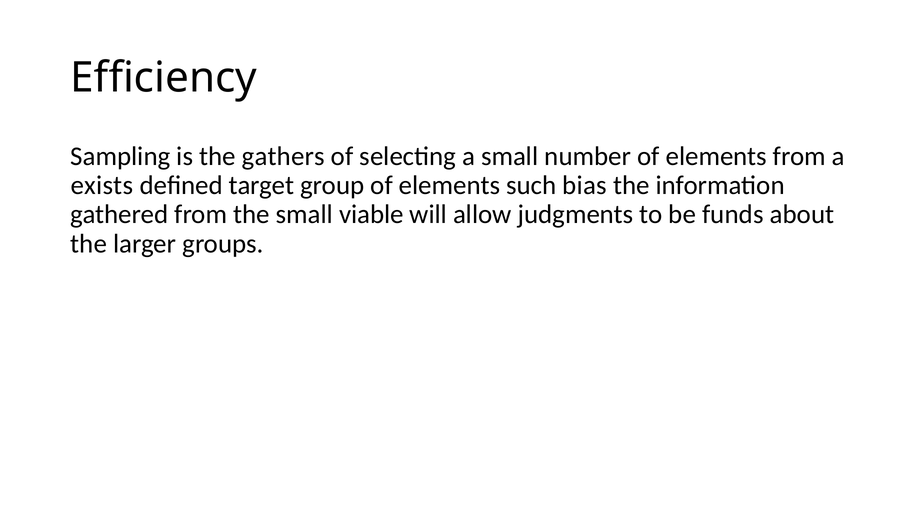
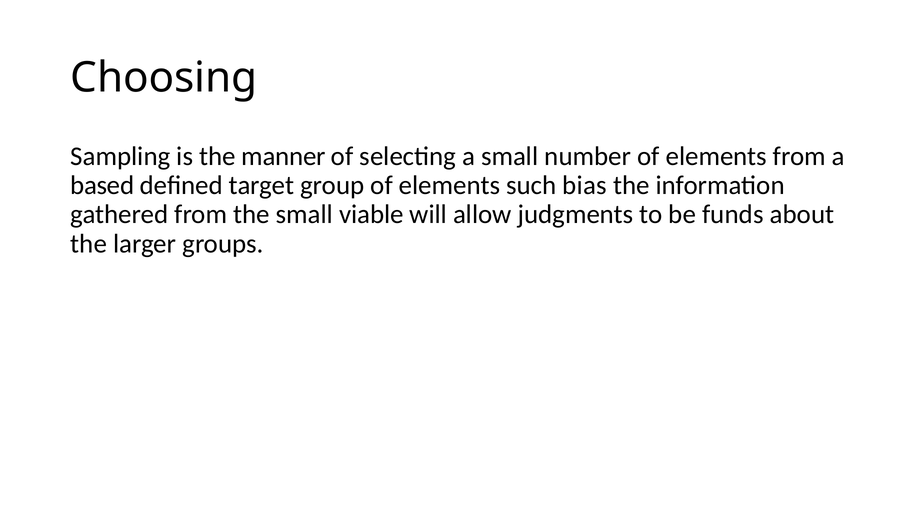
Efficiency: Efficiency -> Choosing (164, 78)
gathers: gathers -> manner (284, 156)
exists: exists -> based (102, 185)
